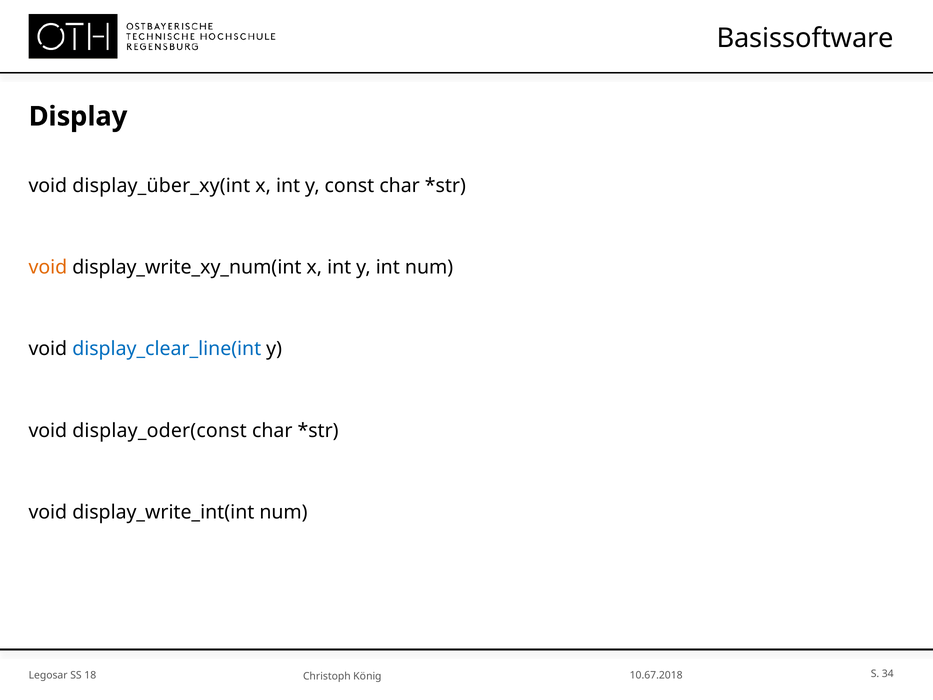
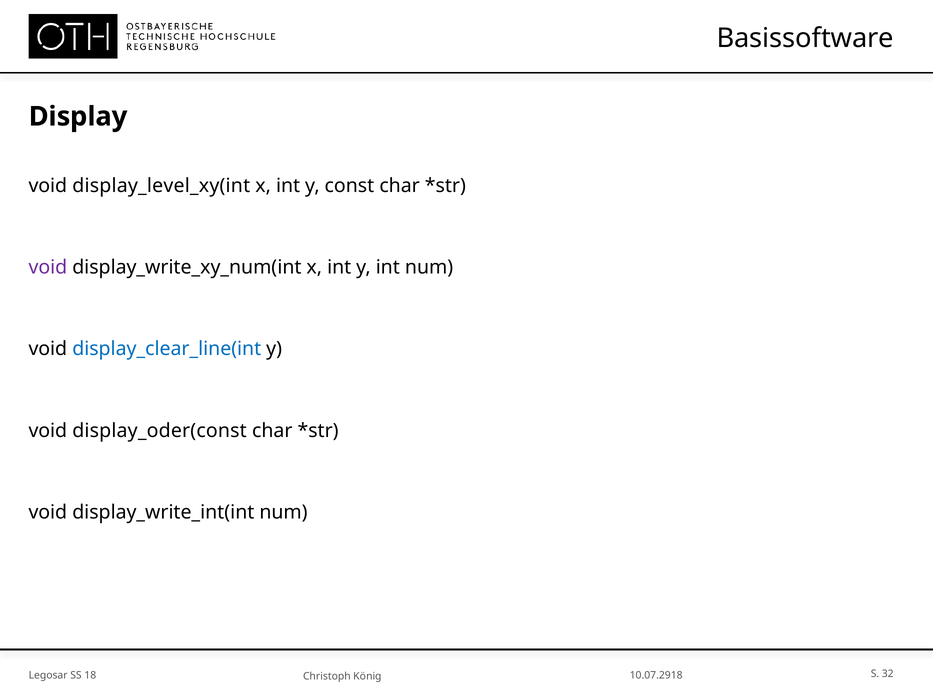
display_über_xy(int: display_über_xy(int -> display_level_xy(int (161, 186)
void colour: orange -> purple (48, 267)
10.67.2018: 10.67.2018 -> 10.07.2918 (656, 675)
34: 34 -> 32 (888, 674)
